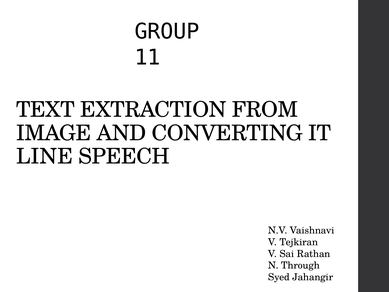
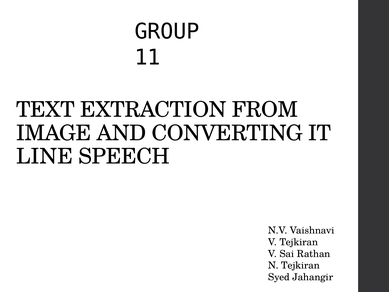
N Through: Through -> Tejkiran (301, 265)
